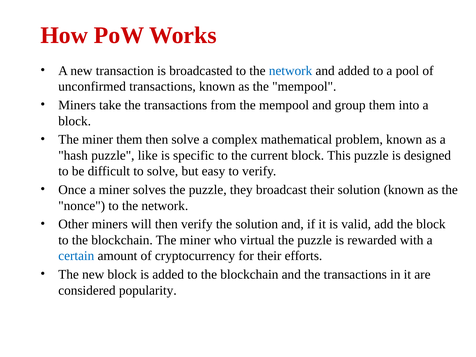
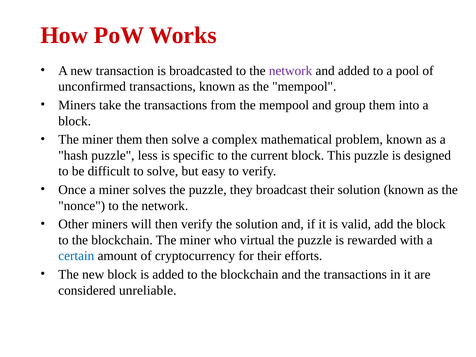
network colour: blue -> purple (291, 71)
like: like -> less (148, 155)
popularity: popularity -> unreliable (148, 290)
